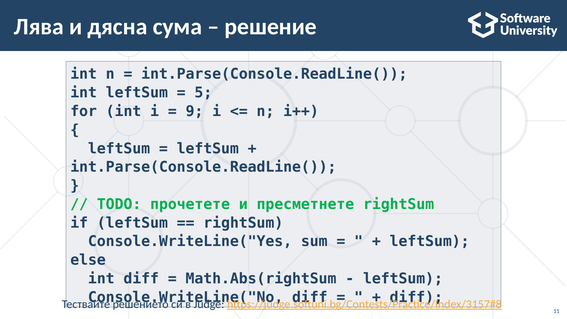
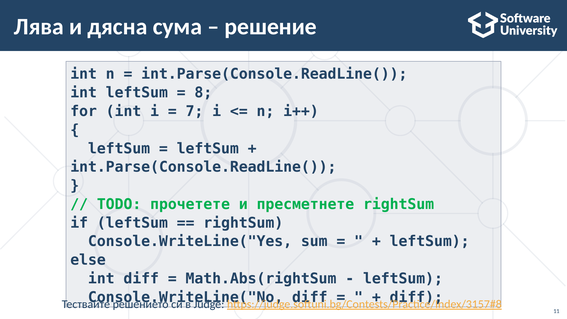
5: 5 -> 8 (203, 93)
9: 9 -> 7 (194, 111)
